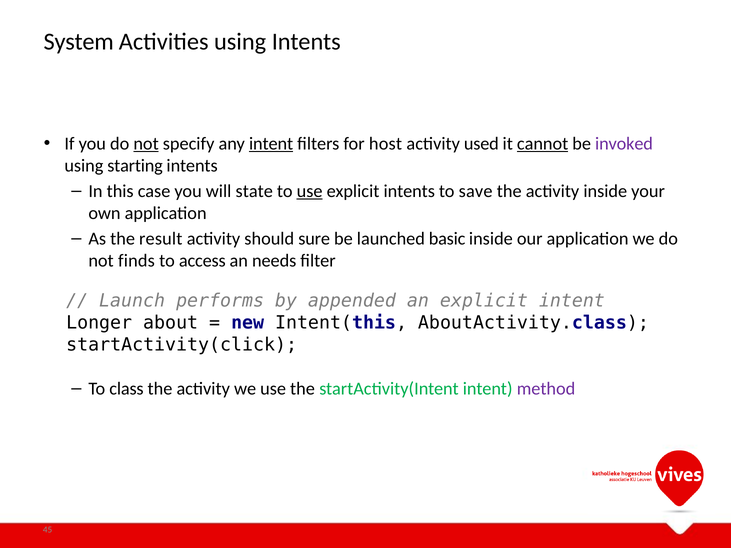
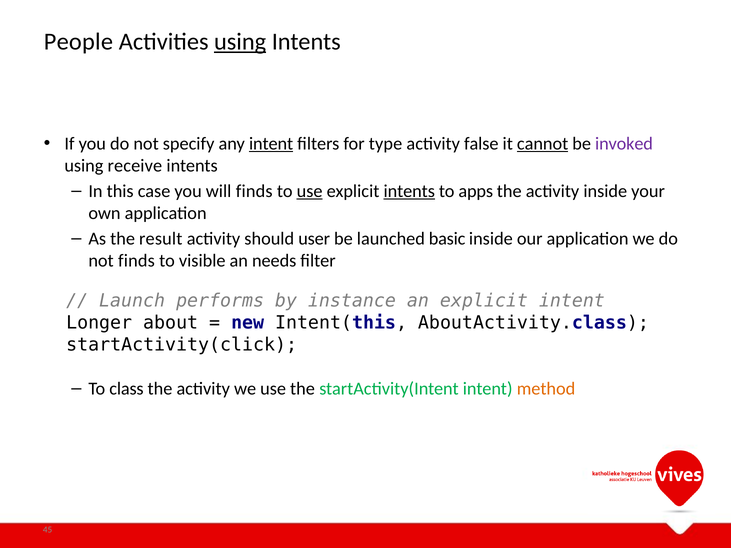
System: System -> People (78, 42)
using underline: none -> present (240, 42)
not underline: present -> none (146, 144)
host: host -> type (386, 144)
used: used -> false (481, 144)
starting: starting -> receive (135, 166)
will state: state -> finds (254, 191)
intents underline: none -> present (409, 191)
save: save -> apps (476, 191)
sure: sure -> user (314, 239)
access: access -> visible (202, 261)
appended: appended -> instance (352, 301)
method colour: purple -> orange (546, 389)
